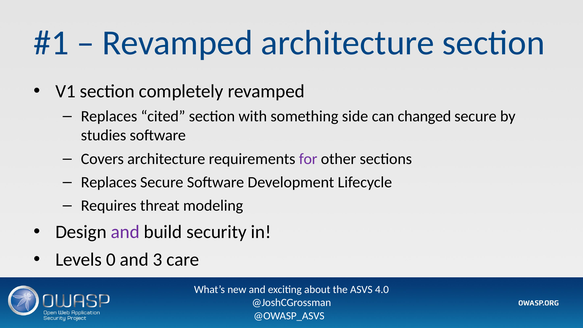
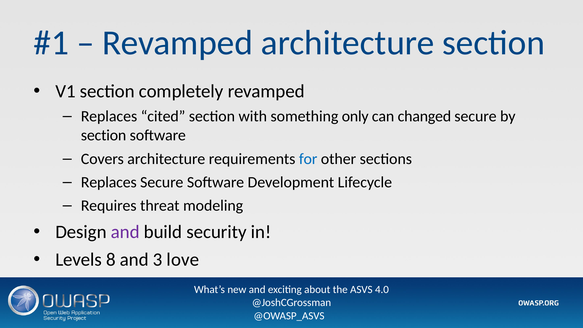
side: side -> only (355, 116)
studies: studies -> section (104, 135)
for colour: purple -> blue (308, 159)
0: 0 -> 8 (111, 260)
care: care -> love (183, 260)
